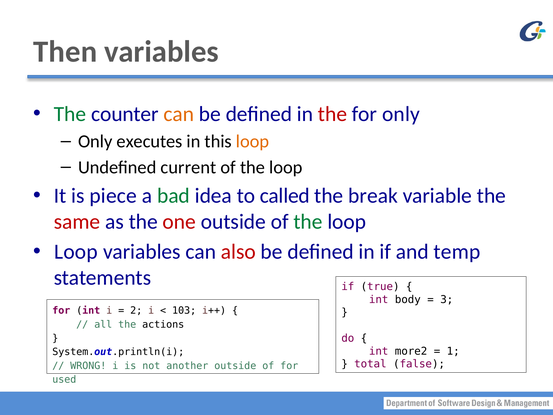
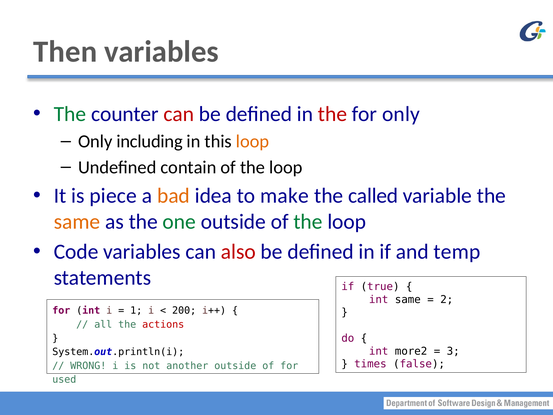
can colour: orange -> red (179, 114)
executes: executes -> including (150, 141)
current: current -> contain (189, 167)
bad colour: green -> orange (174, 196)
called: called -> make (285, 196)
break: break -> called (373, 196)
same colour: red -> orange (77, 221)
one colour: red -> green (179, 221)
Loop: Loop -> Code (76, 252)
int body: body -> same (408, 299)
3: 3 -> 2 (447, 299)
2: 2 -> 1 (136, 310)
103: 103 -> 200 (184, 310)
actions colour: black -> red (163, 324)
1: 1 -> 3 (453, 351)
total: total -> times (370, 364)
